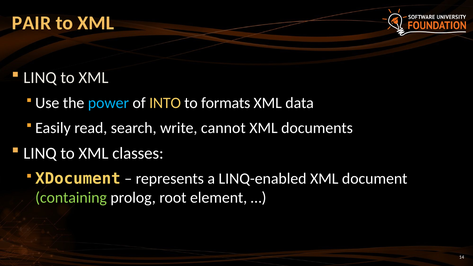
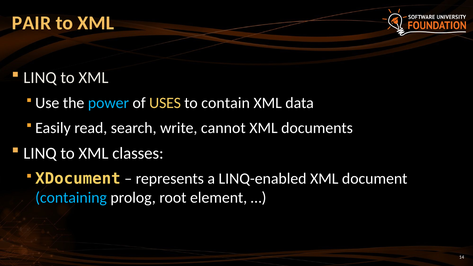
INTO: INTO -> USES (165, 103)
formats: formats -> contain (226, 103)
containing colour: light green -> light blue (71, 198)
